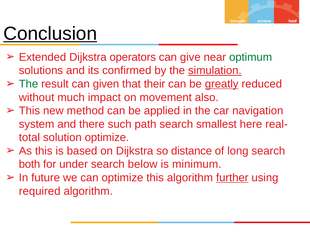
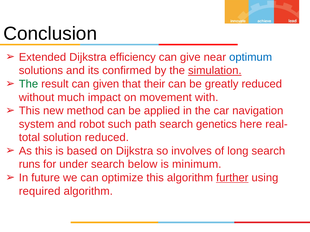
Conclusion underline: present -> none (50, 34)
operators: operators -> efficiency (133, 57)
optimum colour: green -> blue (251, 57)
greatly underline: present -> none (222, 84)
also: also -> with (207, 98)
there: there -> robot (92, 124)
smallest: smallest -> genetics (216, 124)
solution optimize: optimize -> reduced (107, 138)
distance: distance -> involves (192, 151)
both: both -> runs (29, 165)
